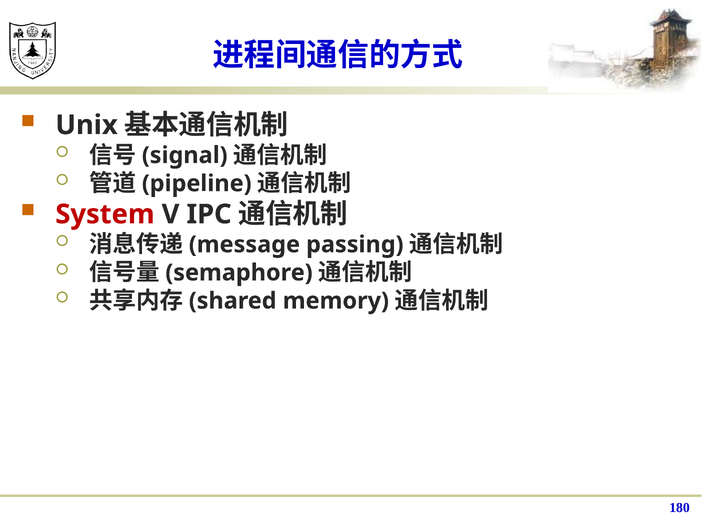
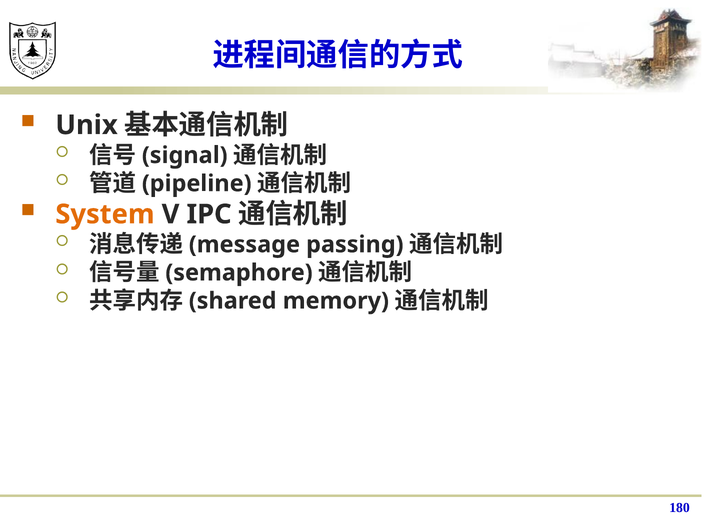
System colour: red -> orange (105, 214)
